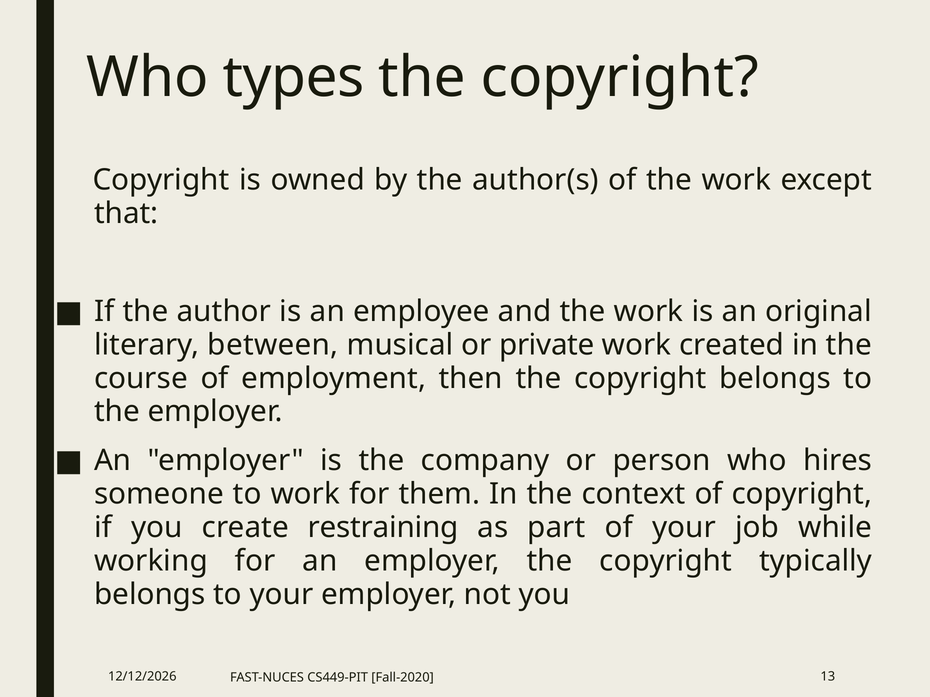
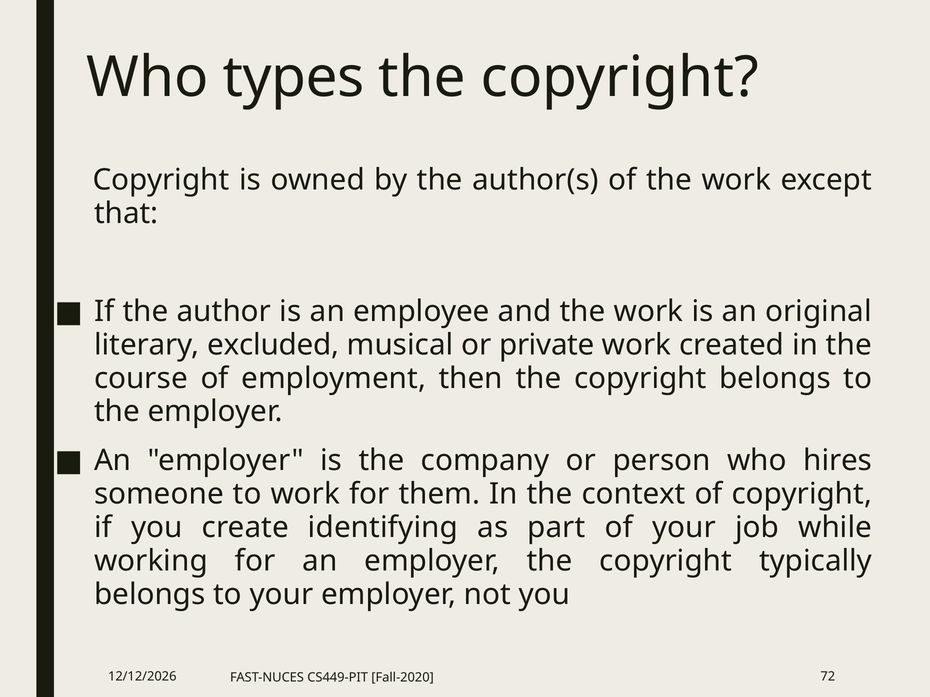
between: between -> excluded (273, 345)
restraining: restraining -> identifying (383, 528)
13: 13 -> 72 (828, 677)
